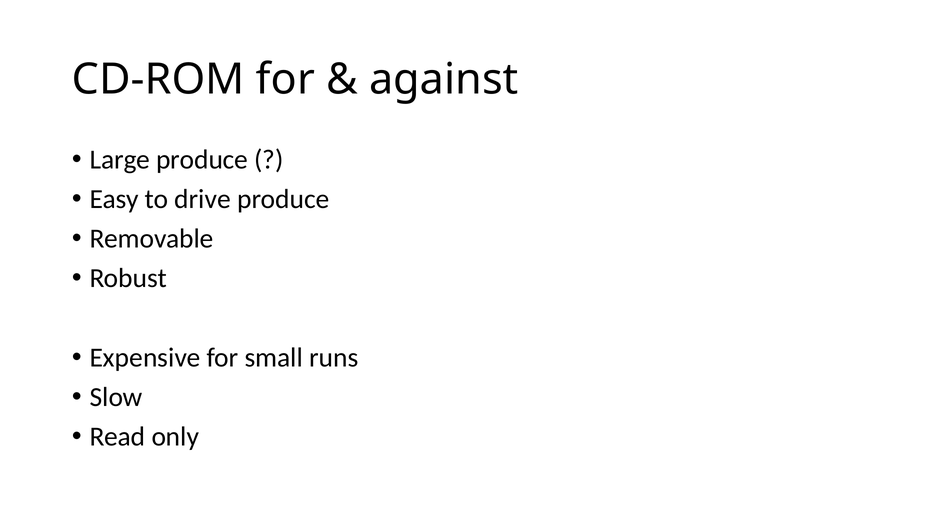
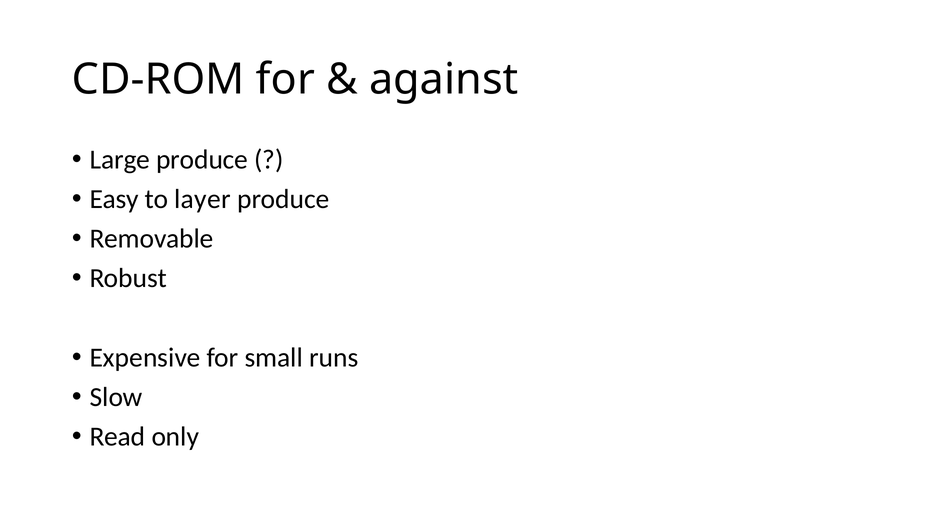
drive: drive -> layer (202, 199)
